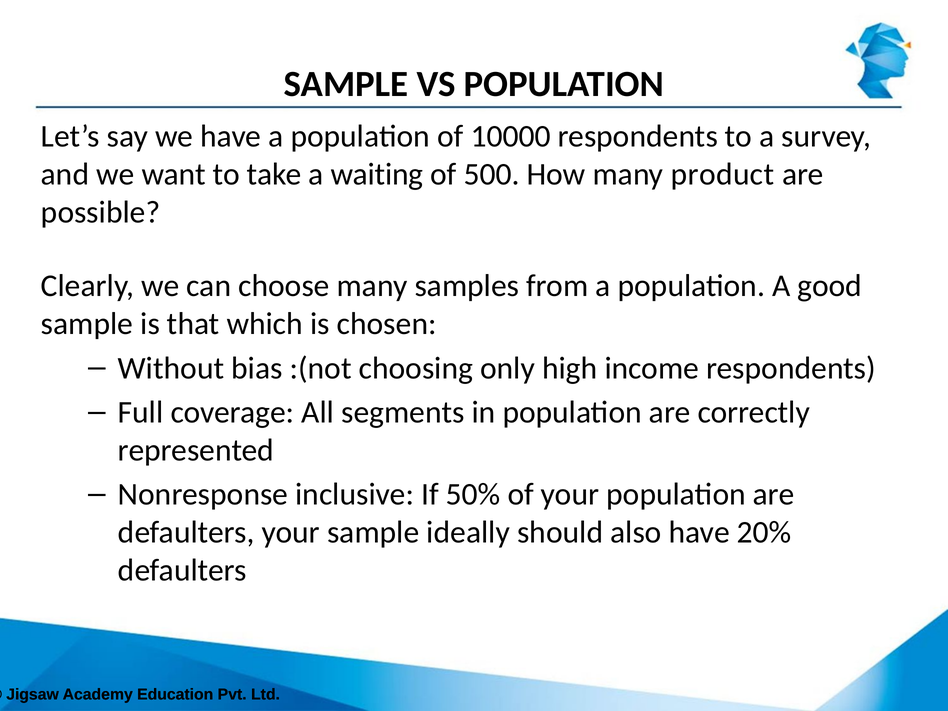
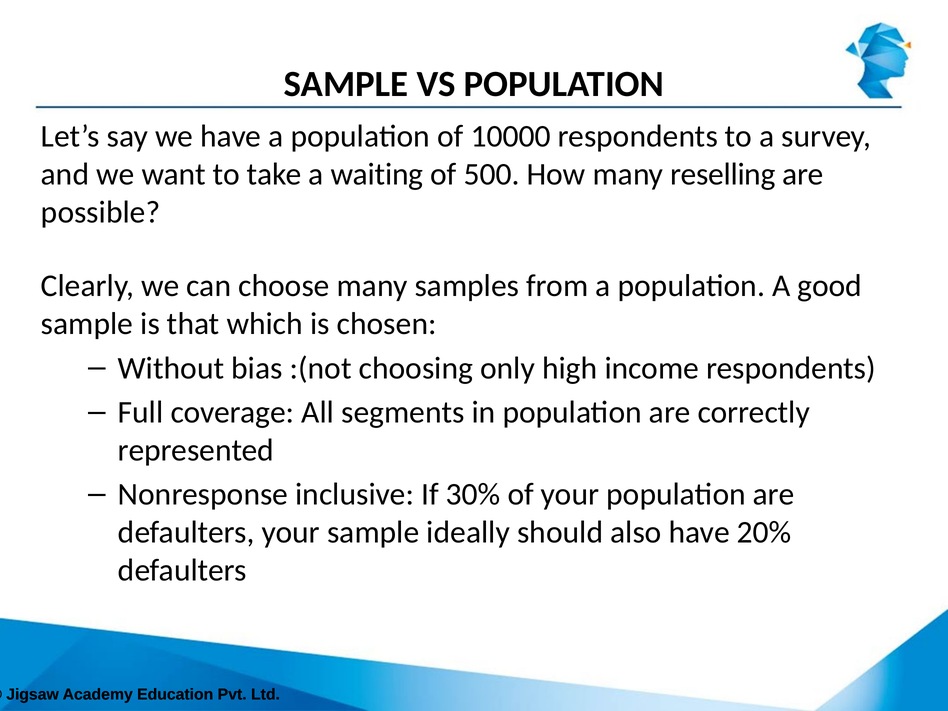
product: product -> reselling (723, 174)
50%: 50% -> 30% (473, 495)
